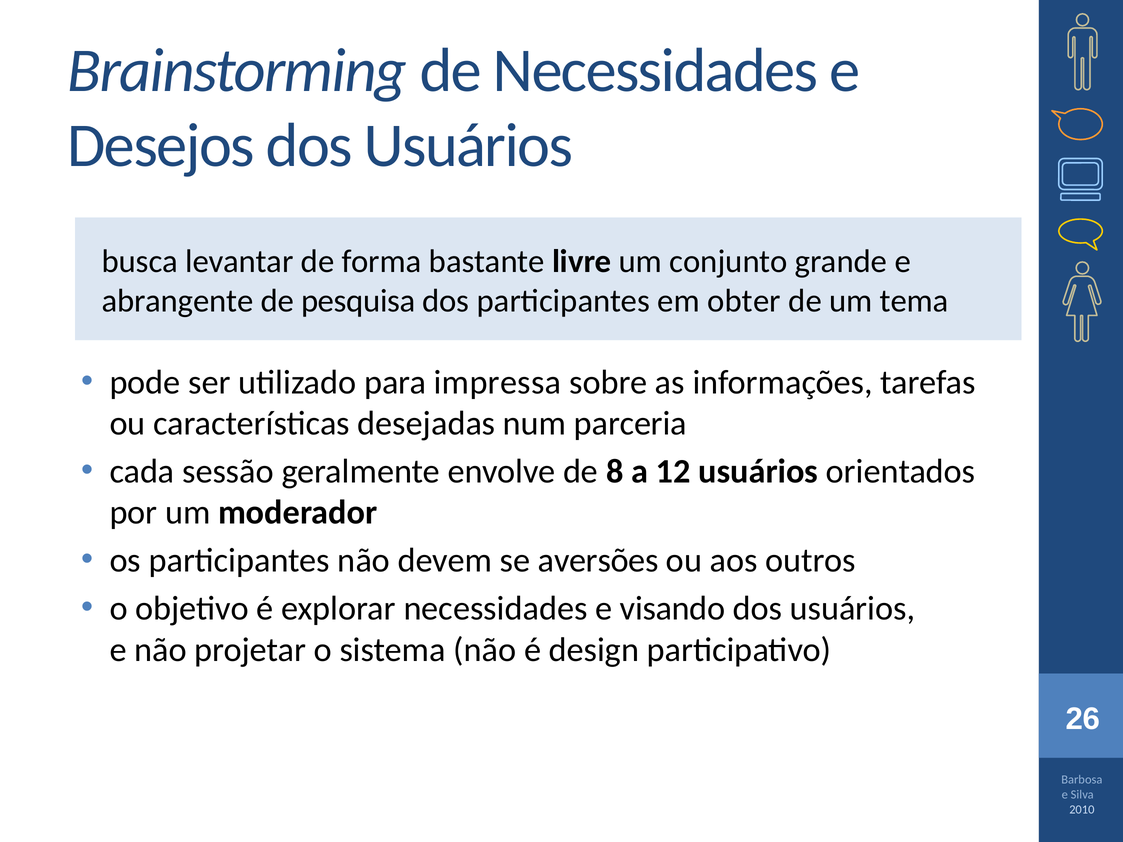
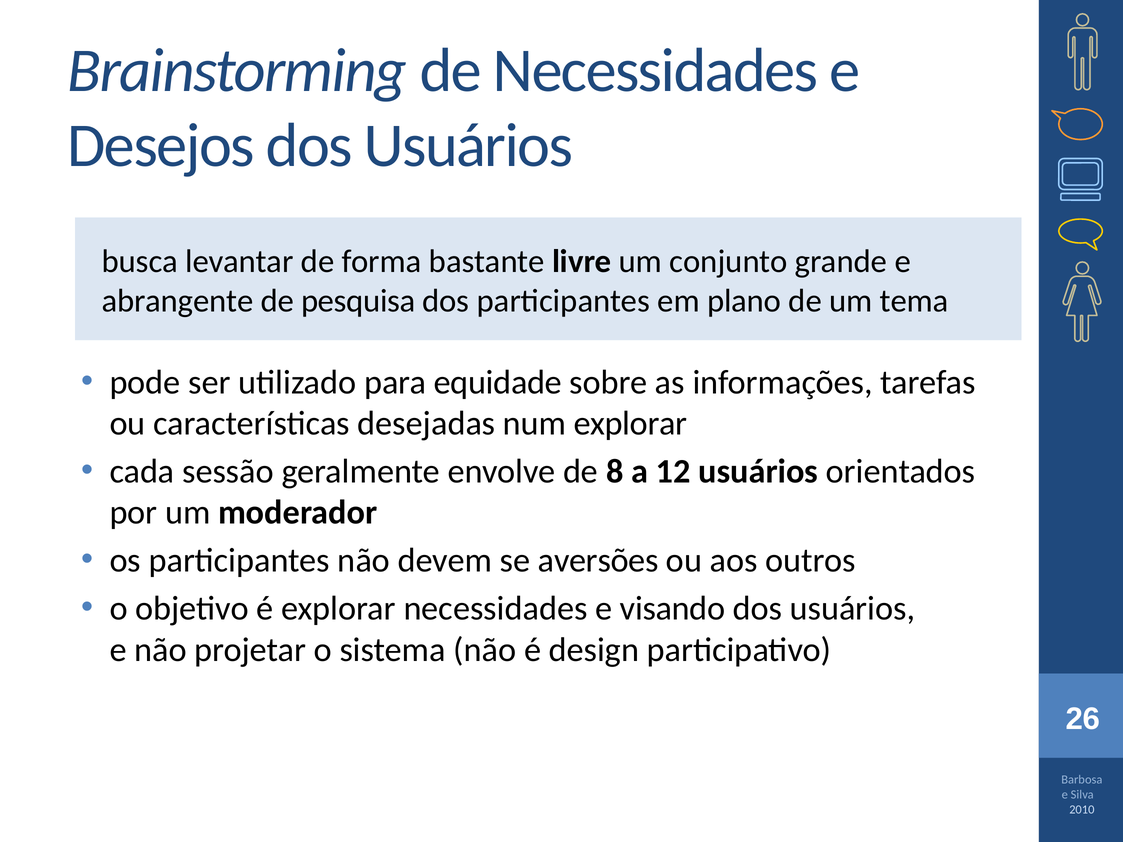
obter: obter -> plano (744, 301)
impressa: impressa -> equidade (498, 382)
num parceria: parceria -> explorar (630, 424)
